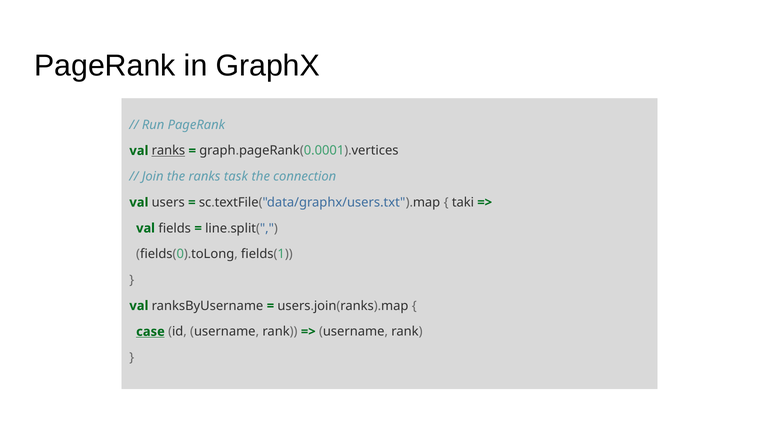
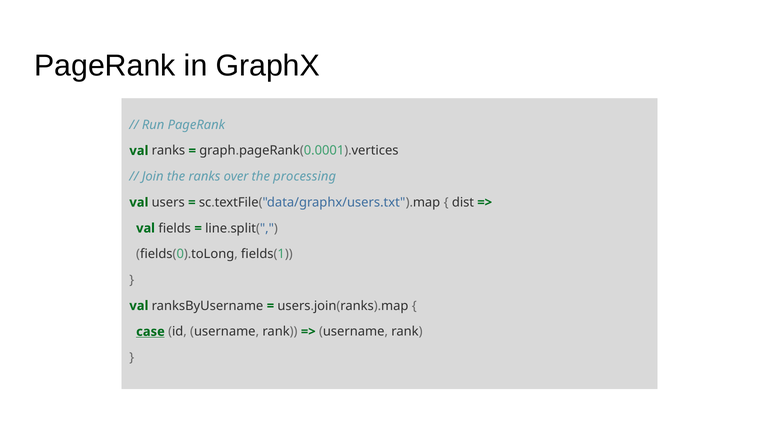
ranks underline: present -> none (168, 151)
task: task -> over (236, 177)
connection: connection -> processing (305, 177)
taki: taki -> dist (463, 202)
